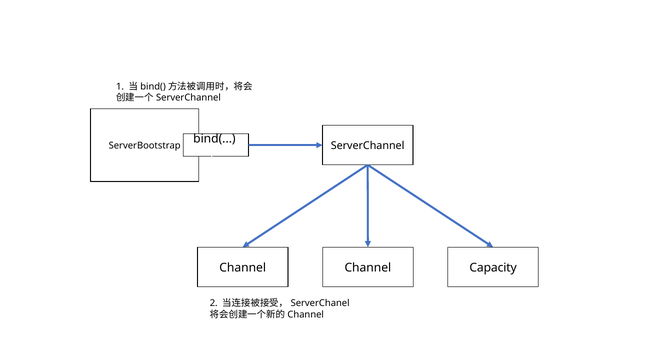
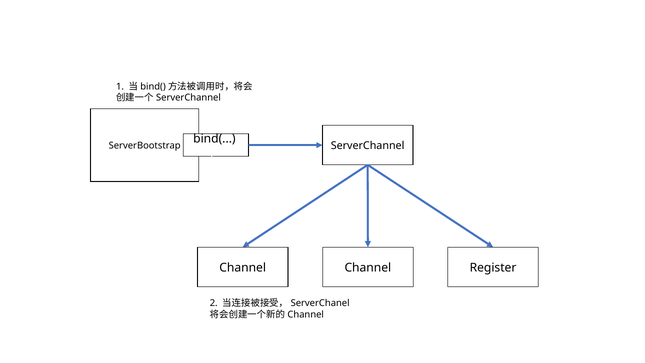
Capacity: Capacity -> Register (493, 268)
